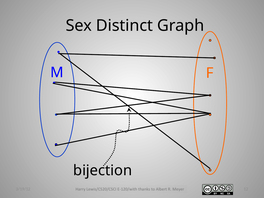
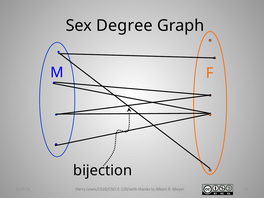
Distinct: Distinct -> Degree (124, 26)
